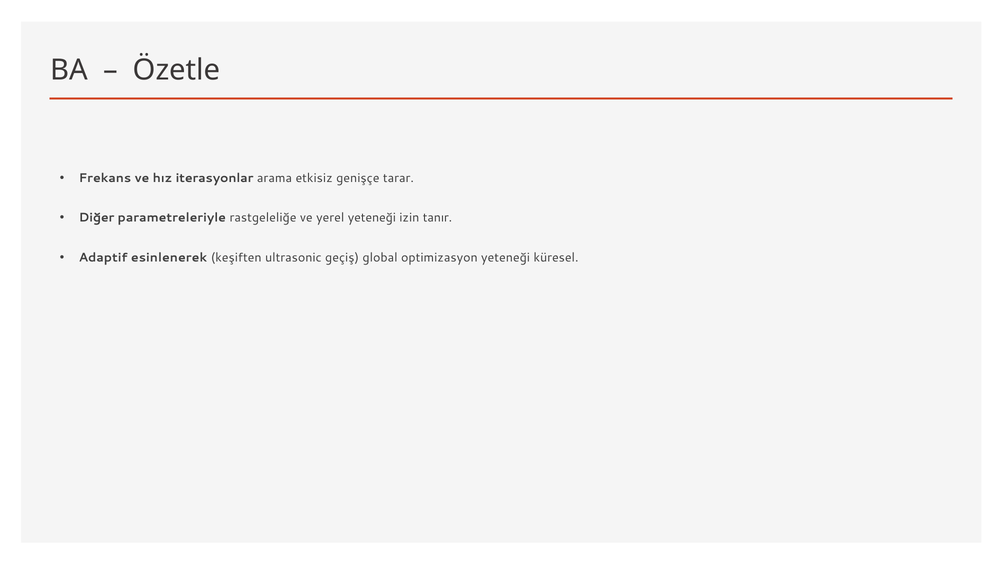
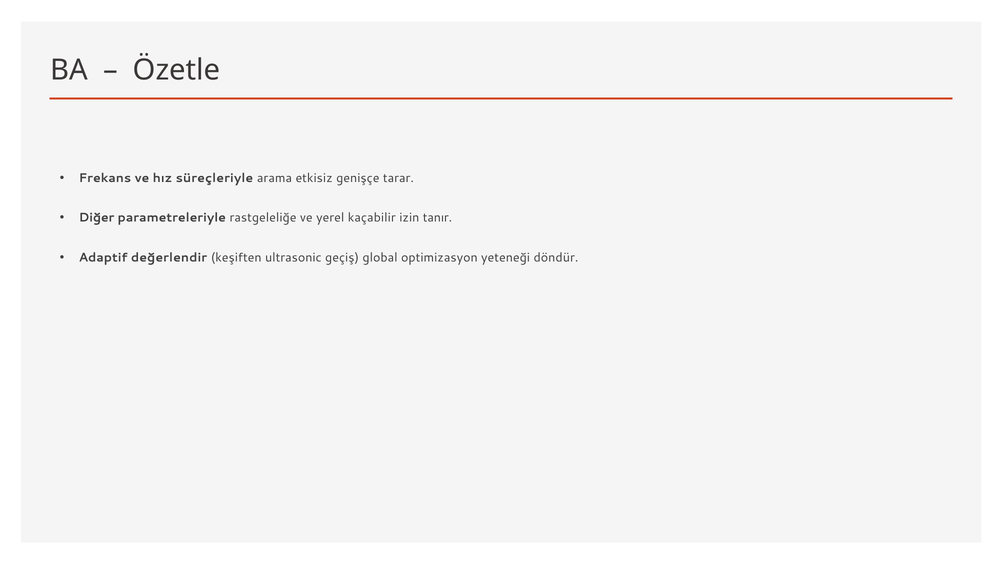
iterasyonlar: iterasyonlar -> süreçleriyle (214, 178)
yerel yeteneği: yeteneği -> kaçabilir (372, 218)
esinlenerek: esinlenerek -> değerlendir (169, 257)
küresel: küresel -> döndür (556, 257)
